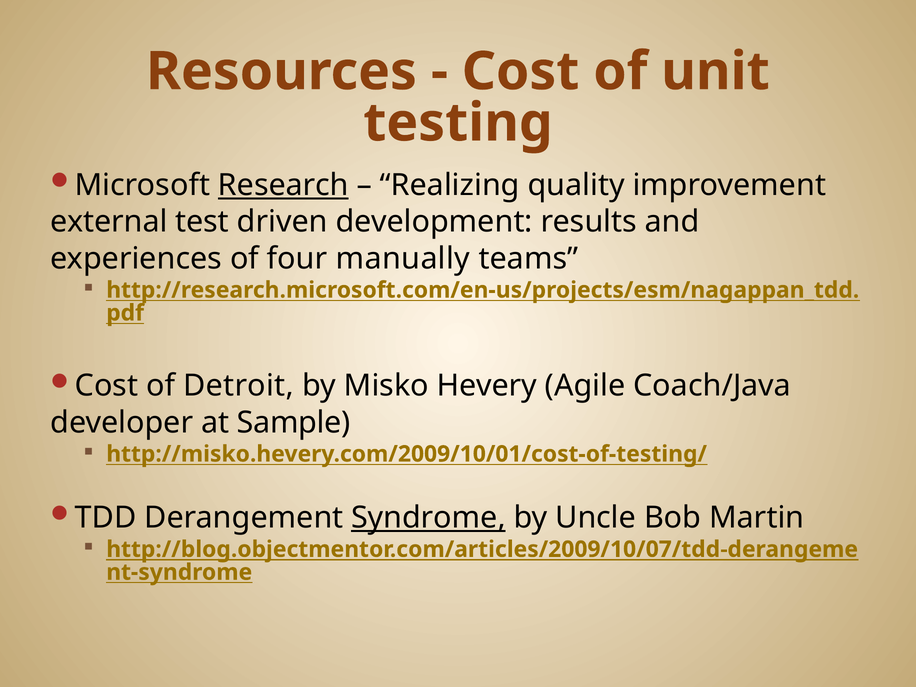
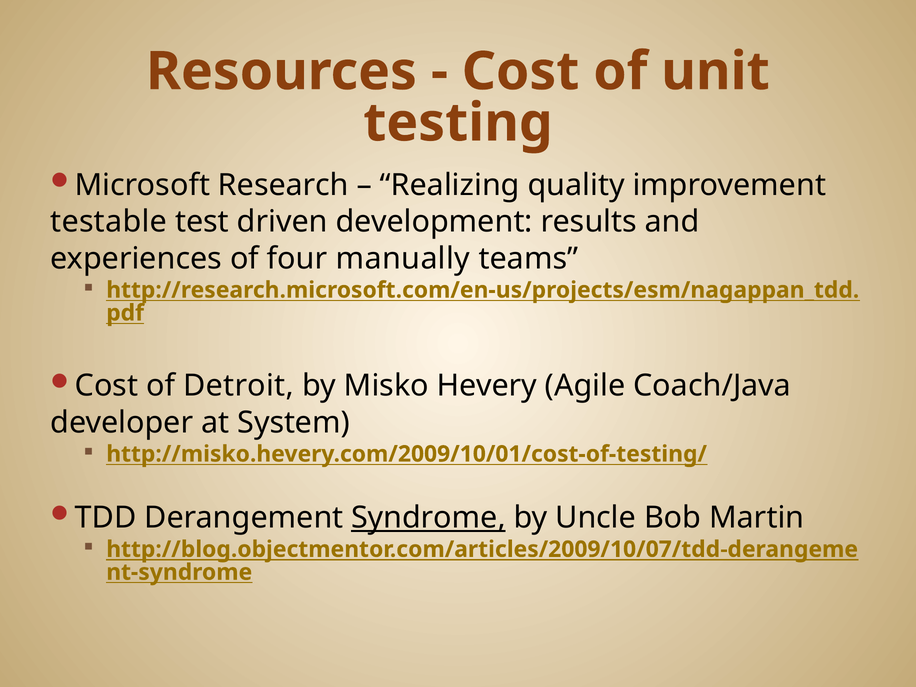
Research underline: present -> none (283, 185)
external: external -> testable (109, 222)
Sample: Sample -> System (294, 423)
